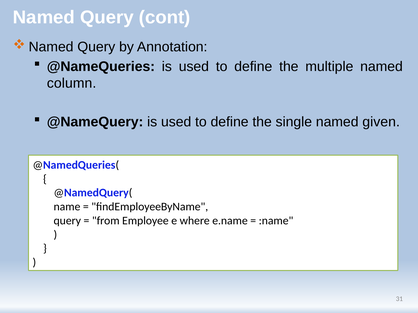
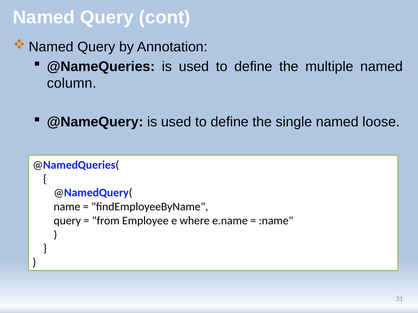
given: given -> loose (381, 122)
